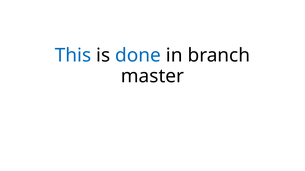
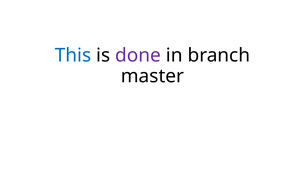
done colour: blue -> purple (138, 56)
